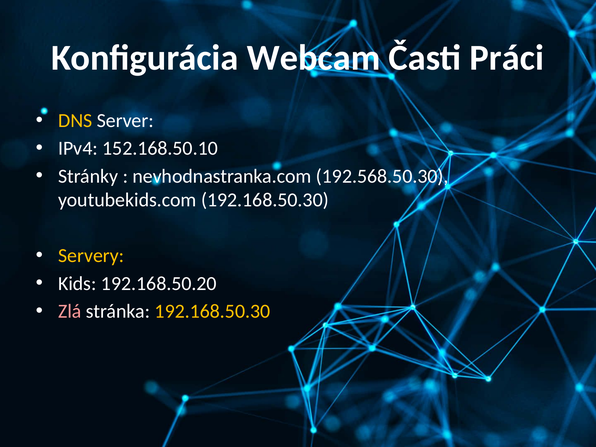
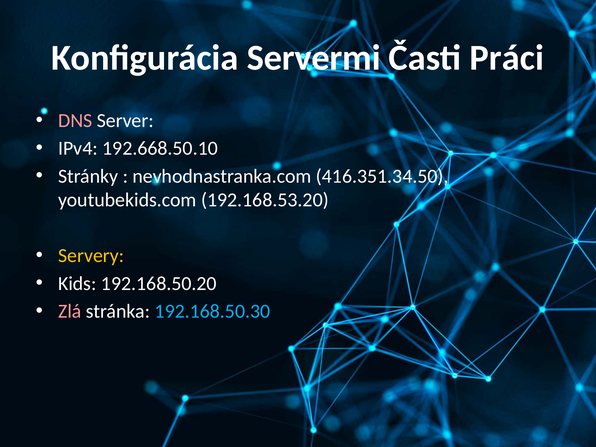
Webcam: Webcam -> Servermi (314, 58)
DNS colour: yellow -> pink (75, 121)
152.168.50.10: 152.168.50.10 -> 192.668.50.10 (160, 148)
192.568.50.30: 192.568.50.30 -> 416.351.34.50 (382, 176)
youtubekids.com 192.168.50.30: 192.168.50.30 -> 192.168.53.20 (265, 200)
192.168.50.30 colour: yellow -> light blue (212, 311)
